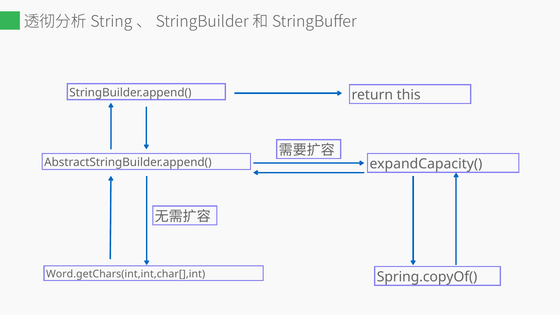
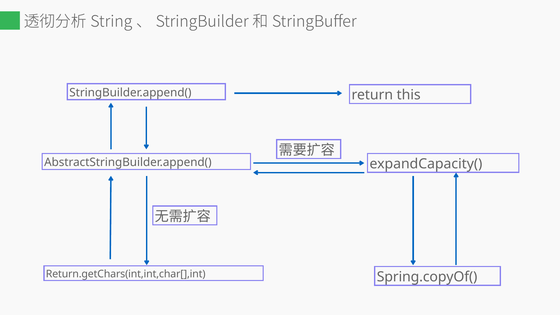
Word.getChars(int,int,char[],int: Word.getChars(int,int,char[],int -> Return.getChars(int,int,char[],int (126, 274)
